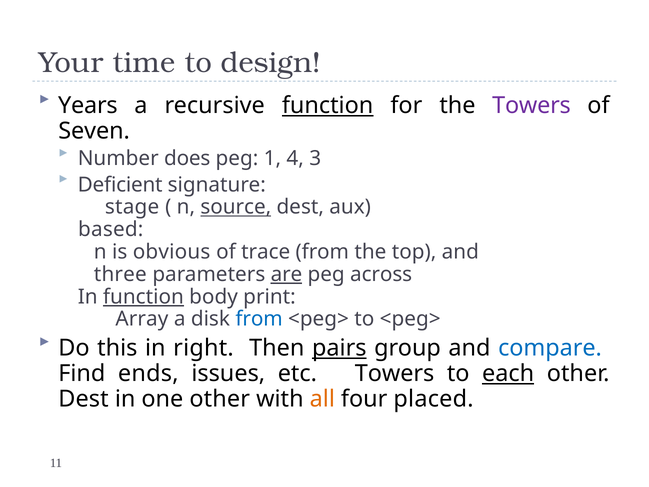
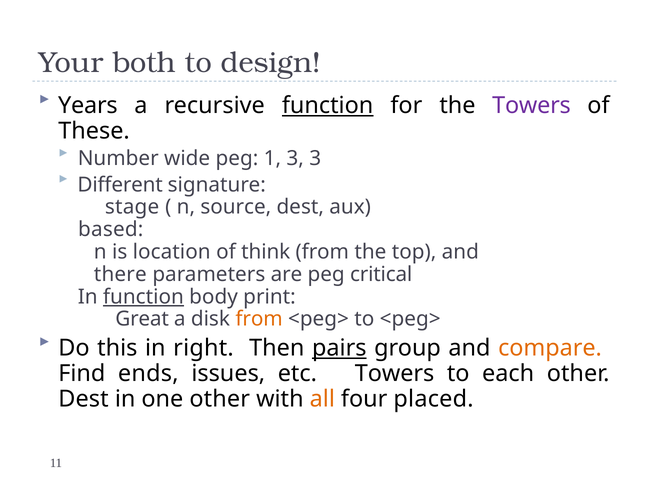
time: time -> both (144, 63)
Seven: Seven -> These (94, 131)
does: does -> wide (187, 158)
1 4: 4 -> 3 (295, 158)
Deficient: Deficient -> Different (120, 185)
source underline: present -> none (236, 207)
obvious: obvious -> location (172, 252)
trace: trace -> think (266, 252)
three: three -> there (120, 274)
are underline: present -> none (286, 274)
across: across -> critical (381, 274)
Array: Array -> Great (142, 319)
from colour: blue -> orange (259, 319)
compare colour: blue -> orange (550, 348)
each underline: present -> none (508, 373)
